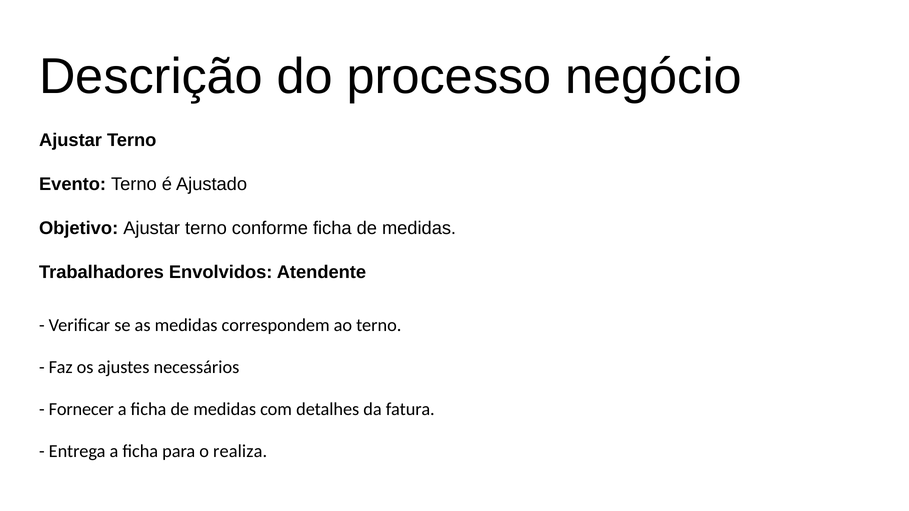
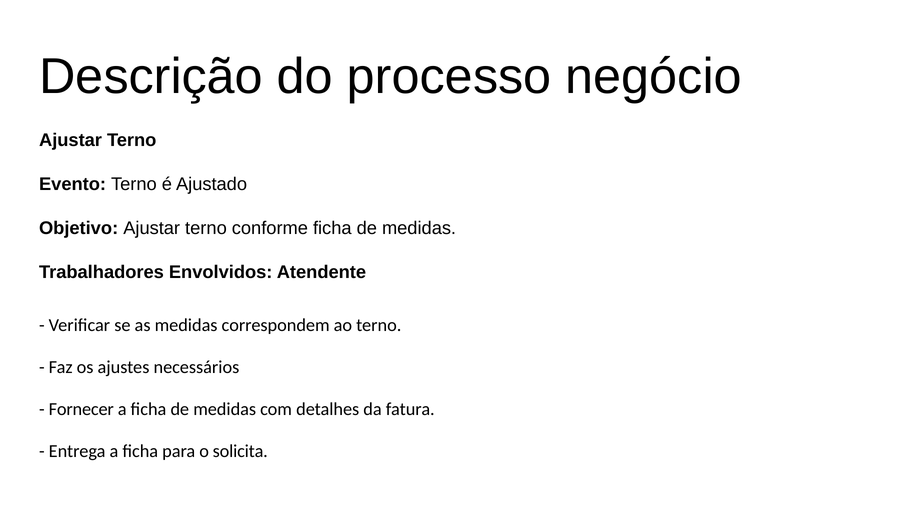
realiza: realiza -> solicita (240, 451)
